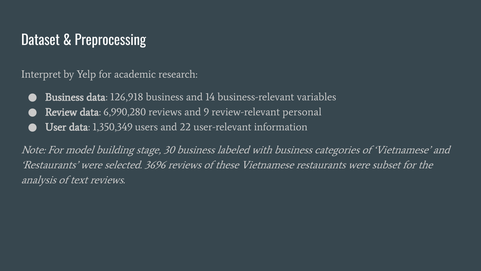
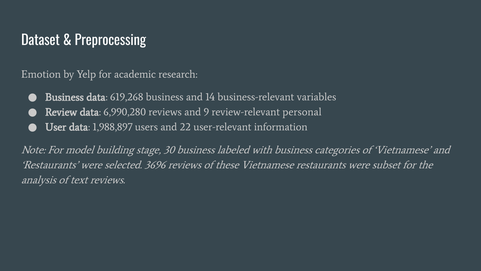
Interpret: Interpret -> Emotion (41, 74)
126,918: 126,918 -> 619,268 (127, 97)
1,350,349: 1,350,349 -> 1,988,897 (113, 127)
